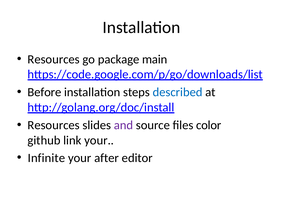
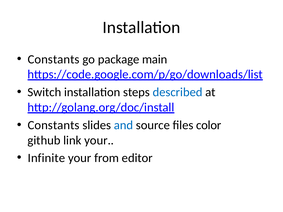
Resources: Resources -> Constants (54, 59)
Before: Before -> Switch (44, 92)
Resources: Resources -> Constants (54, 125)
and colour: purple -> blue (123, 125)
after: after -> from (107, 158)
